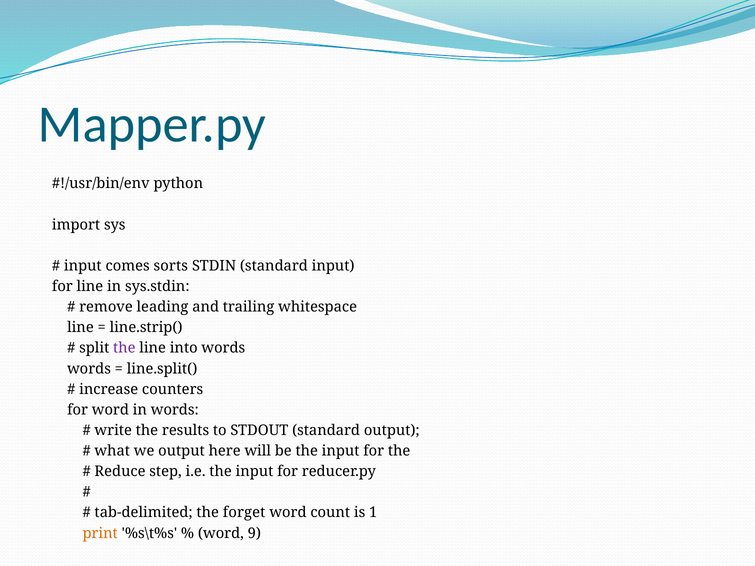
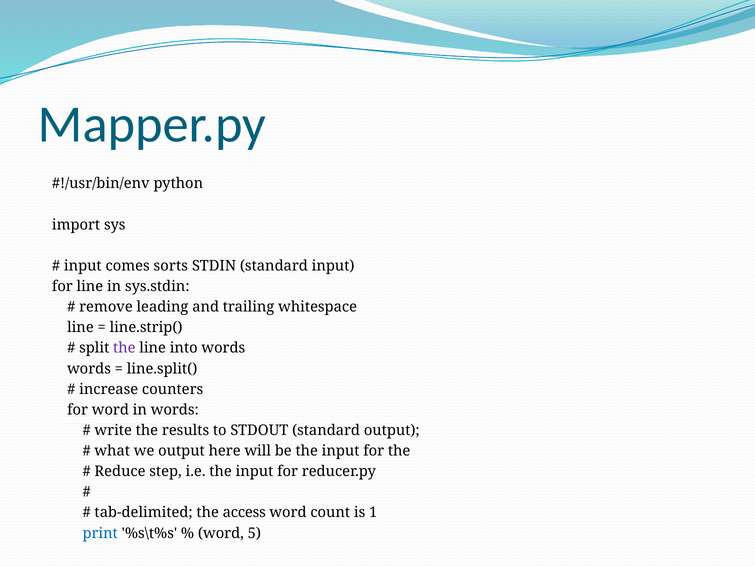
forget: forget -> access (244, 513)
print colour: orange -> blue (100, 533)
9: 9 -> 5 (254, 533)
